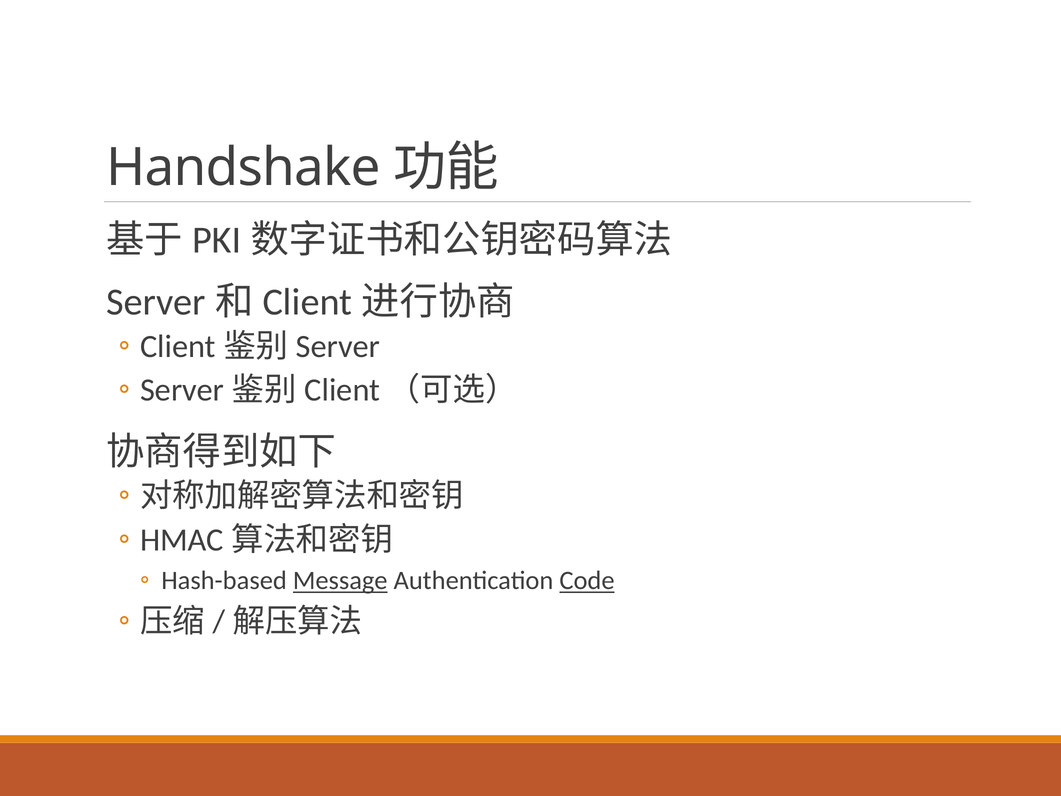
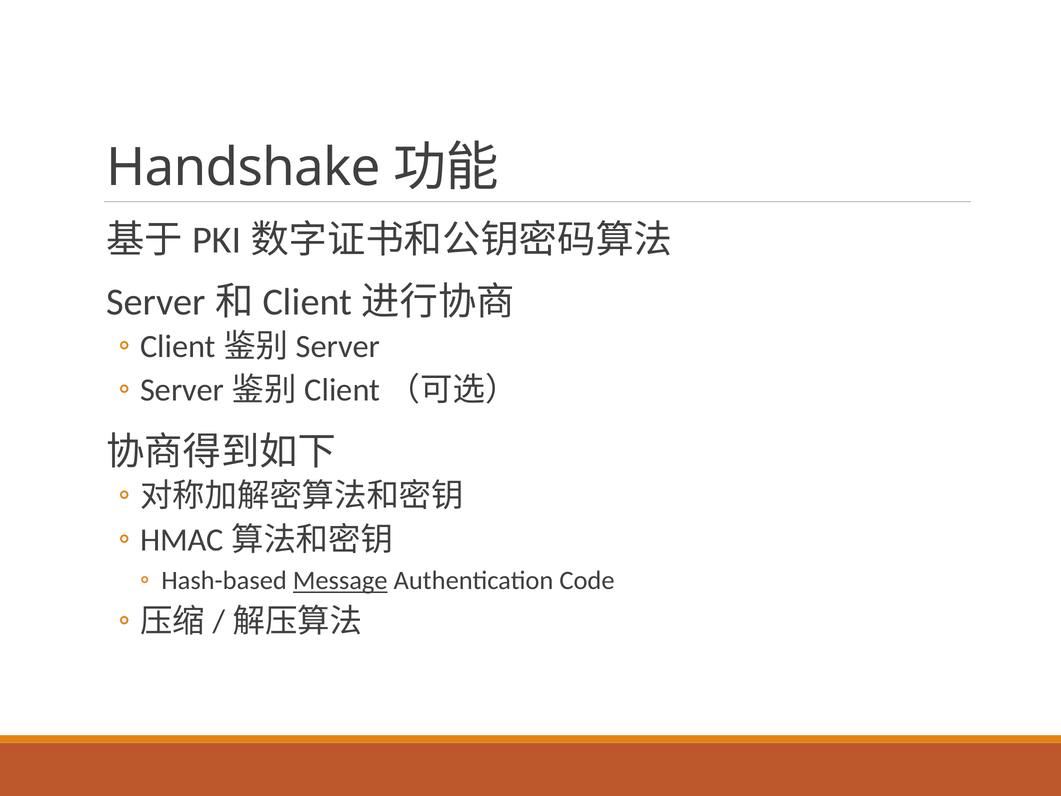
Code underline: present -> none (587, 581)
